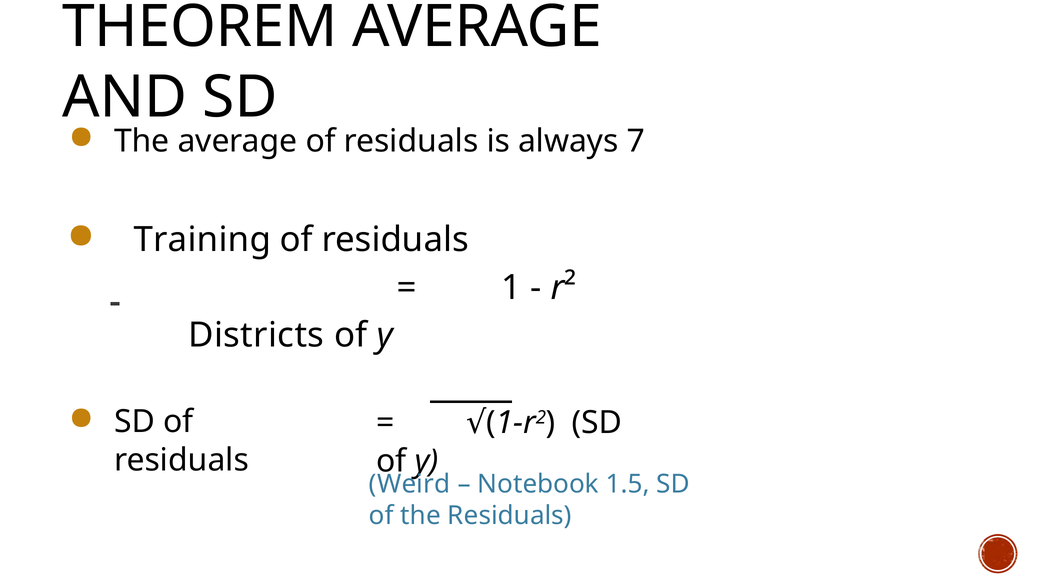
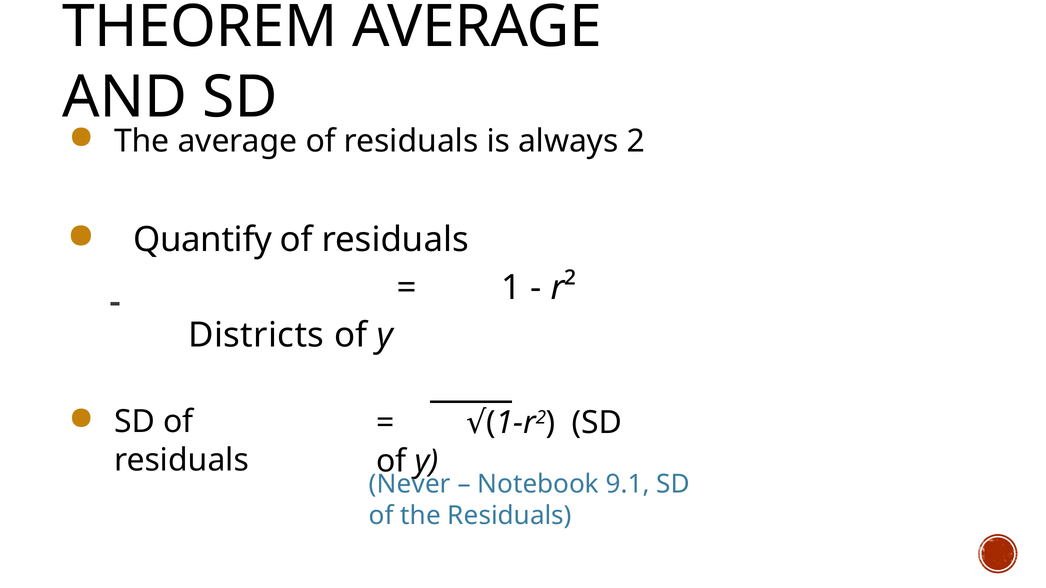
7: 7 -> 2 (636, 141)
Training: Training -> Quantify (203, 240)
Weird: Weird -> Never (410, 485)
1.5: 1.5 -> 9.1 (628, 485)
